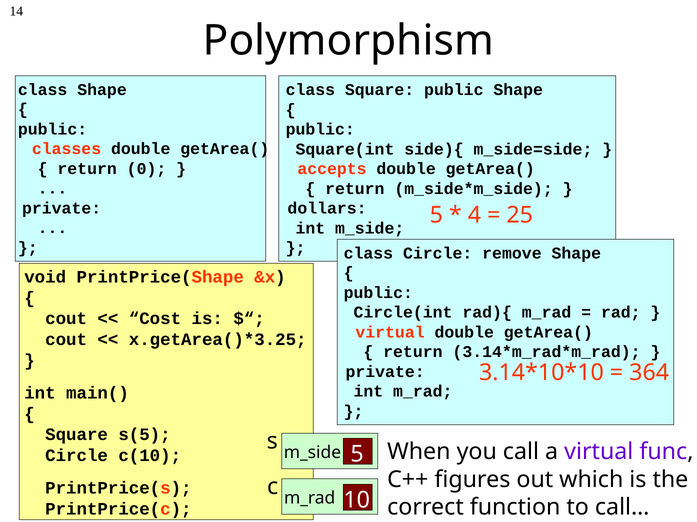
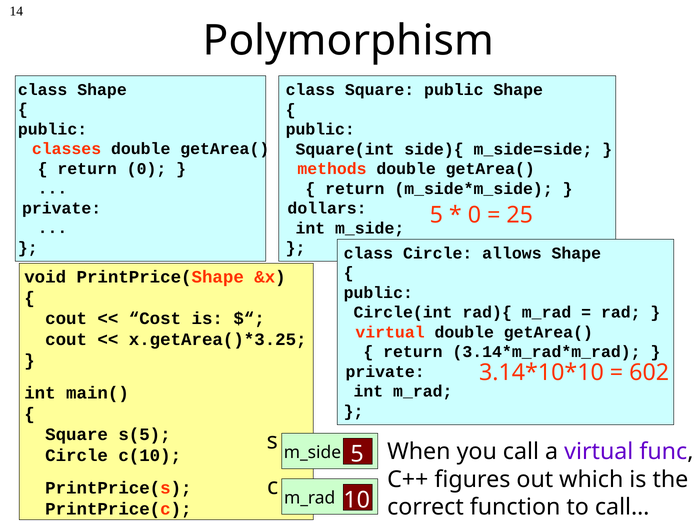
accepts: accepts -> methods (332, 169)
4: 4 -> 0 (474, 216)
remove: remove -> allows (512, 254)
364: 364 -> 602 (649, 373)
